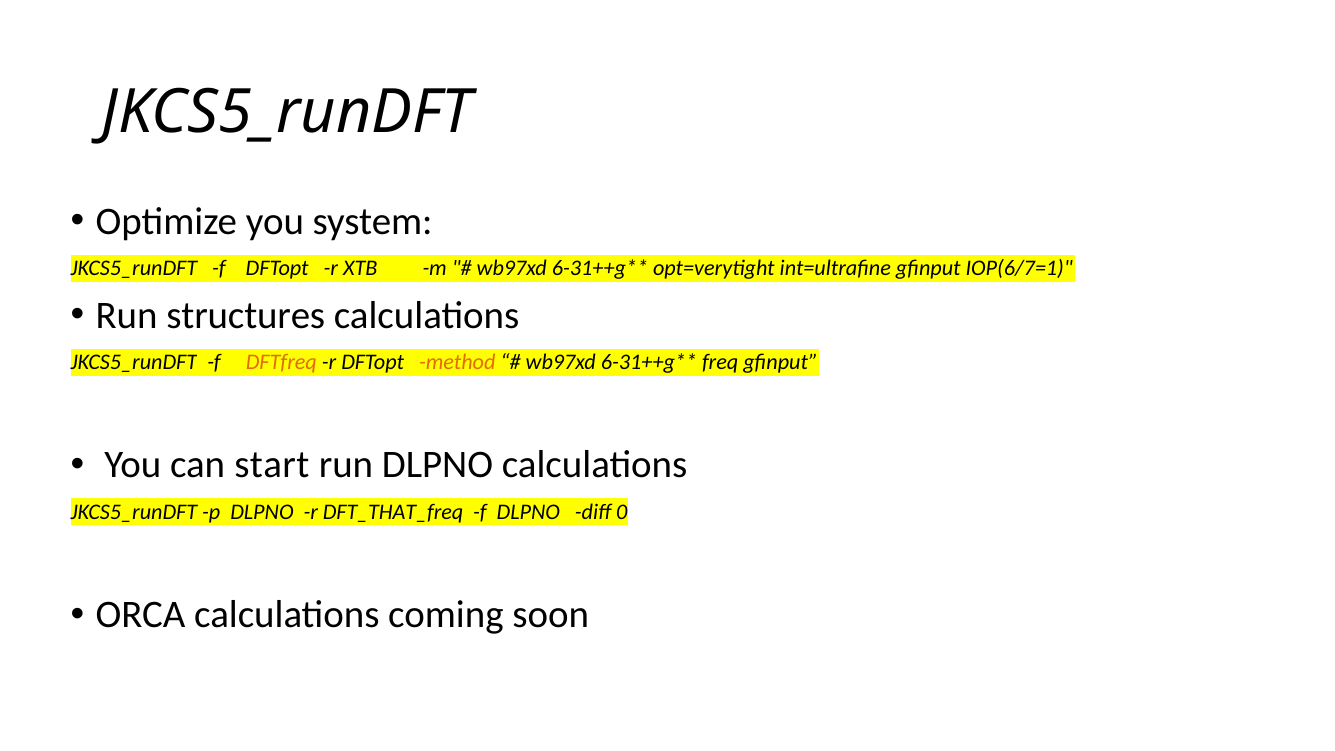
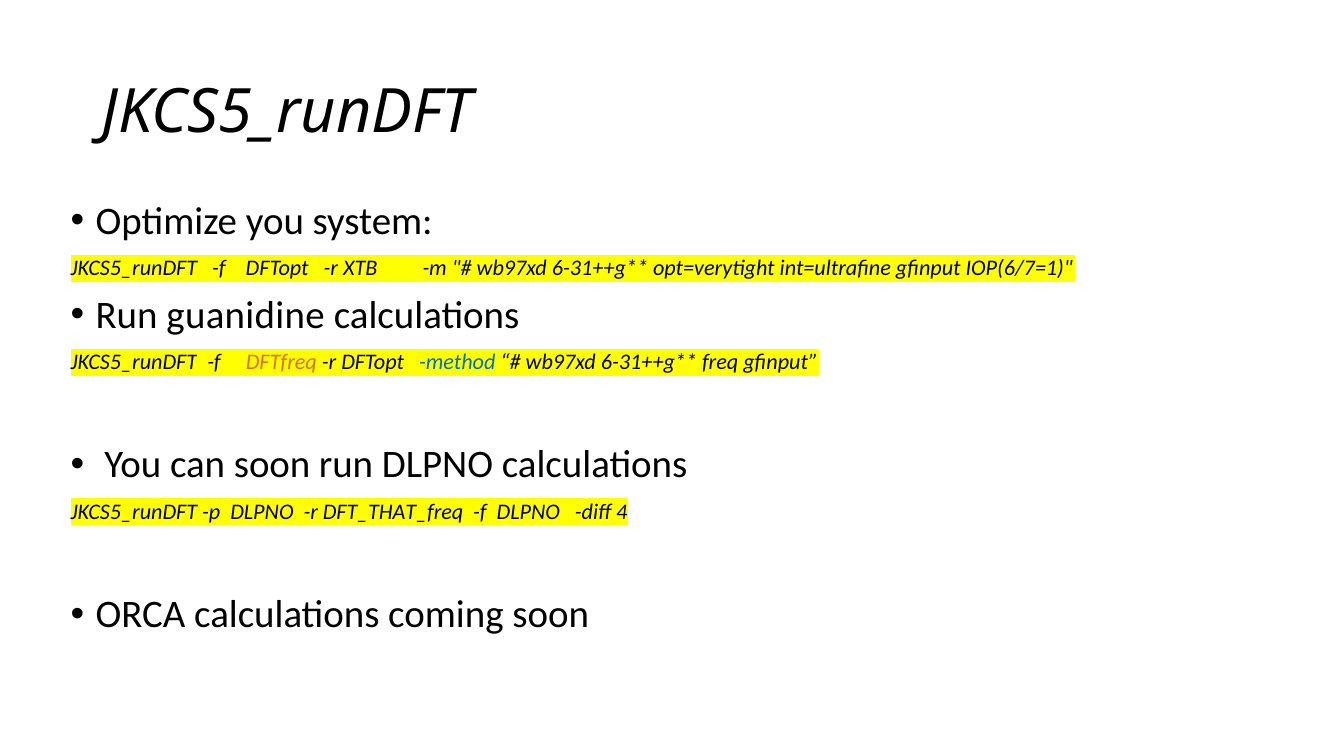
structures: structures -> guanidine (246, 315)
method colour: orange -> blue (457, 362)
can start: start -> soon (272, 465)
0: 0 -> 4 (622, 512)
